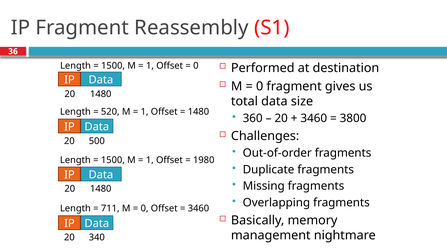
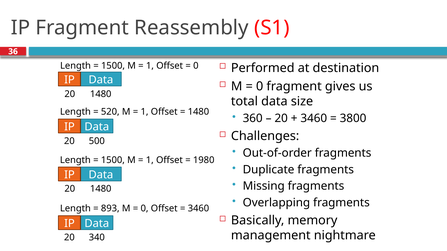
711: 711 -> 893 (110, 209)
